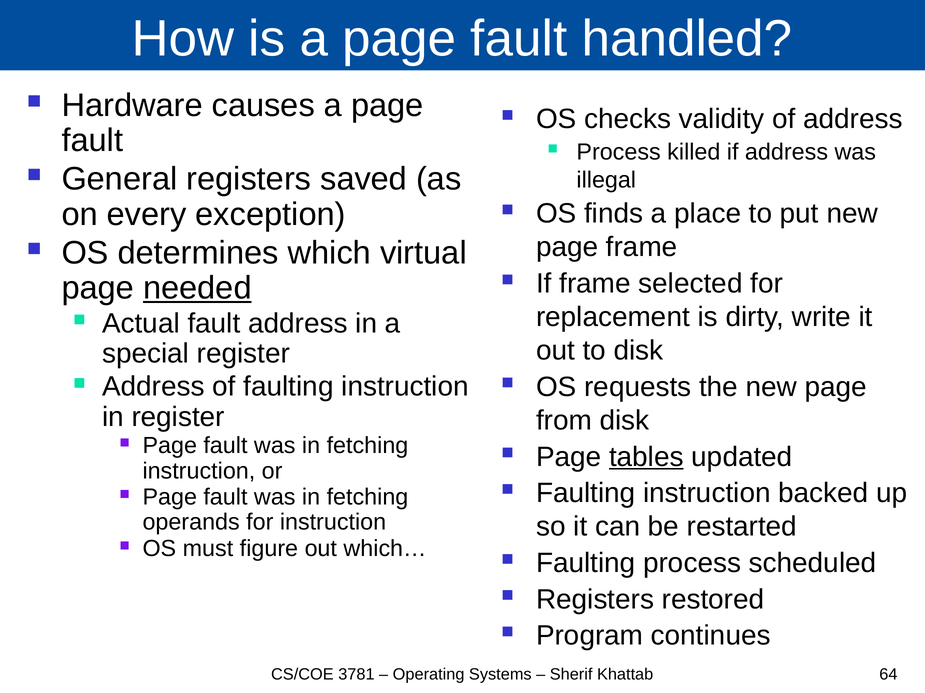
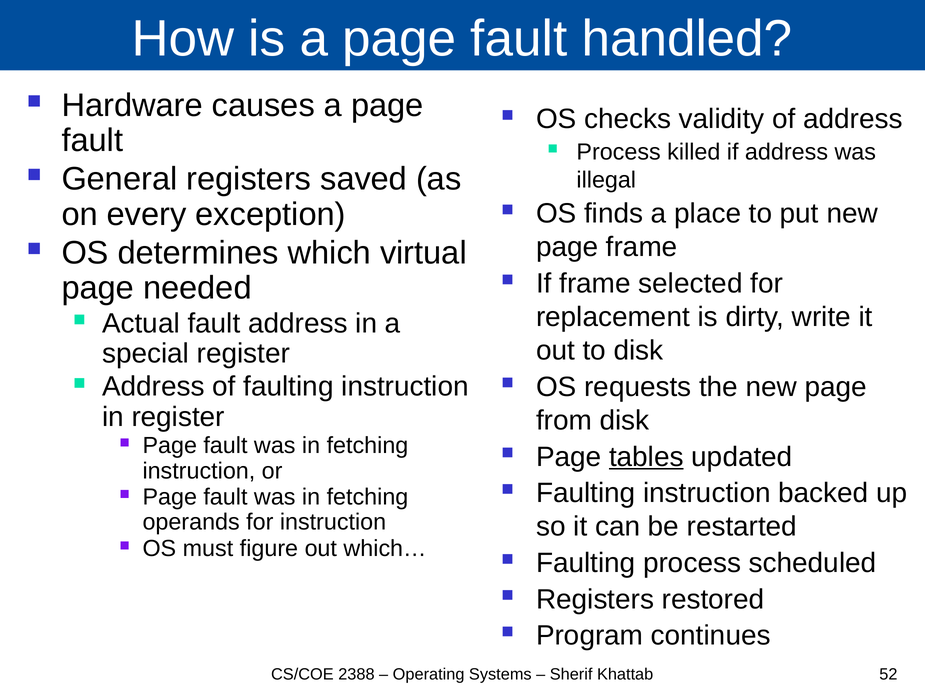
needed underline: present -> none (197, 288)
3781: 3781 -> 2388 (356, 675)
64: 64 -> 52 (888, 675)
